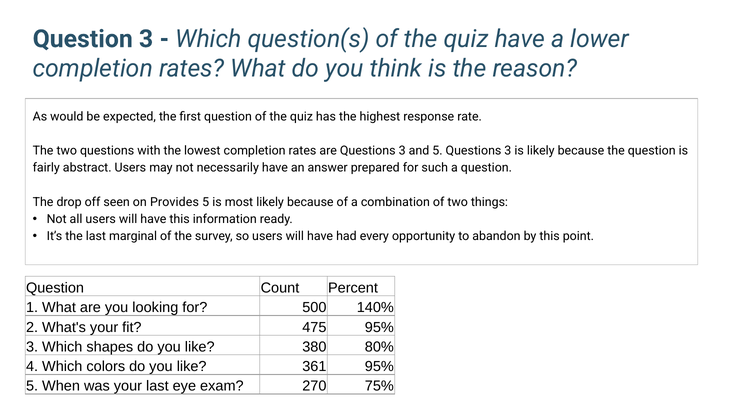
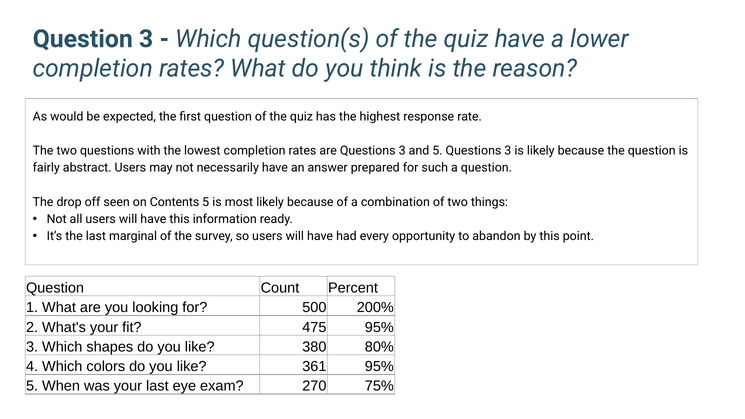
Provides: Provides -> Contents (175, 202)
140%: 140% -> 200% (375, 308)
